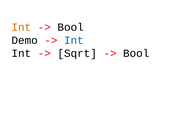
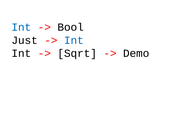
Int colour: orange -> blue (21, 27)
Demo: Demo -> Just (25, 40)
Bool: Bool -> Demo (136, 53)
